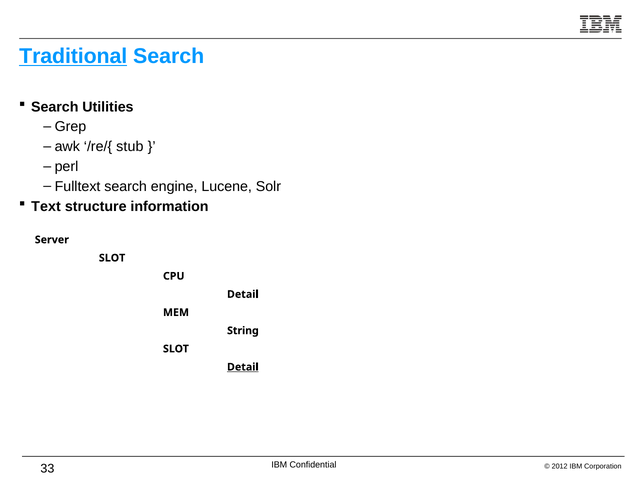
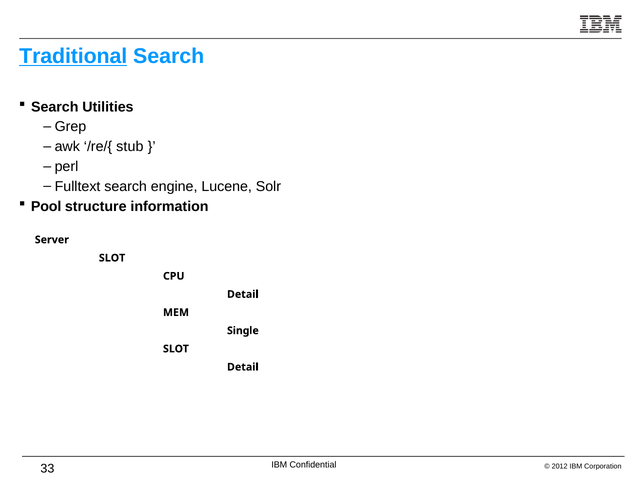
Text: Text -> Pool (46, 206)
String: String -> Single (243, 330)
Detail underline: present -> none (243, 367)
